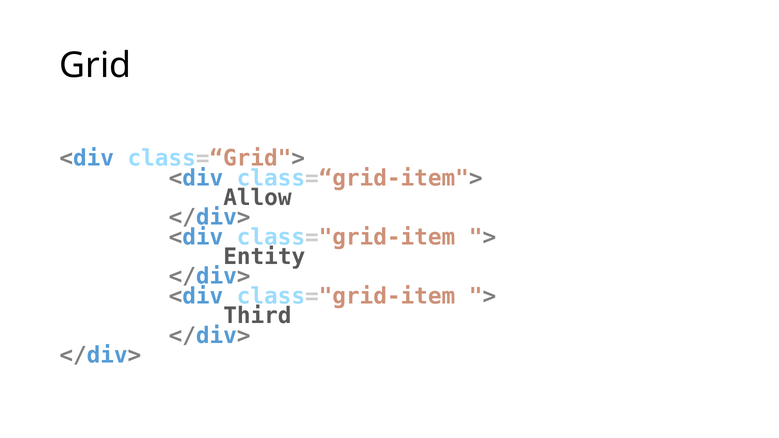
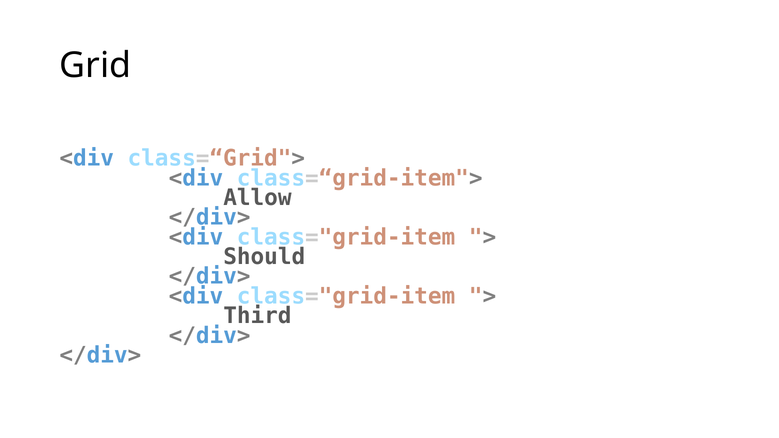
Entity: Entity -> Should (264, 257)
